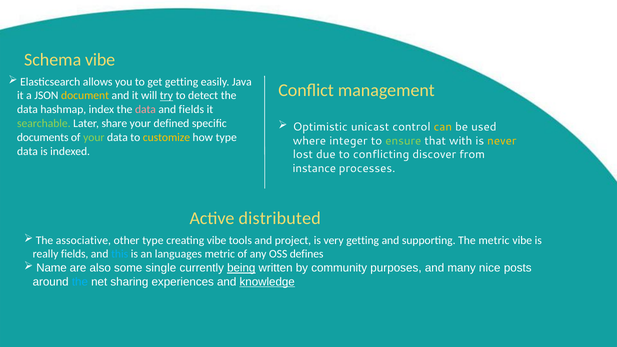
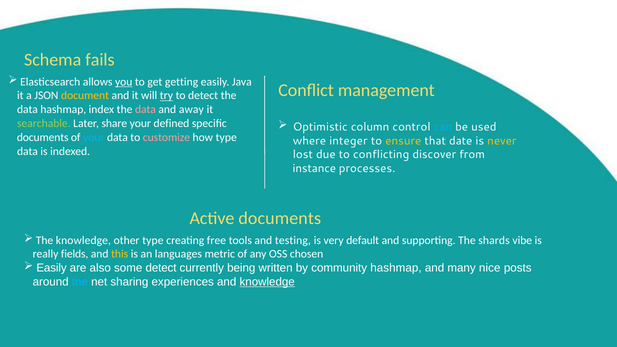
Schema vibe: vibe -> fails (100, 60)
you underline: none -> present (124, 82)
and fields: fields -> away (191, 110)
unicast: unicast -> column (370, 127)
can colour: yellow -> light blue (443, 127)
your colour: light green -> light blue (94, 137)
customize colour: yellow -> pink (166, 137)
ensure colour: light green -> yellow (403, 141)
with: with -> date (461, 141)
Active distributed: distributed -> documents (280, 218)
The associative: associative -> knowledge (83, 240)
creating vibe: vibe -> free (216, 240)
project: project -> testing (293, 240)
very getting: getting -> default (363, 240)
The metric: metric -> shards (494, 240)
this colour: light blue -> yellow (120, 254)
defines: defines -> chosen (307, 254)
Name: Name -> Easily (52, 268)
some single: single -> detect (161, 268)
being underline: present -> none (241, 268)
community purposes: purposes -> hashmap (396, 268)
